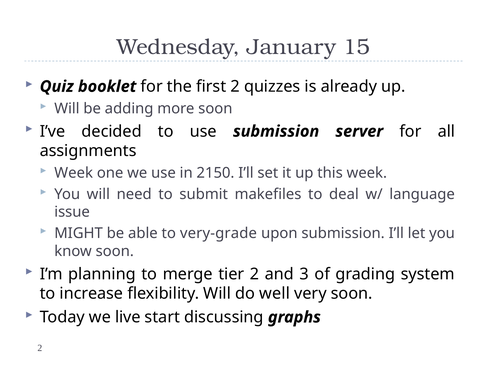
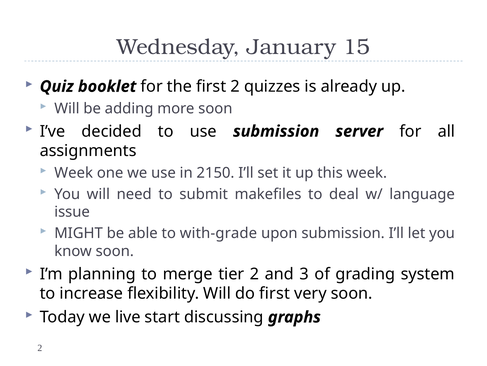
very-grade: very-grade -> with-grade (218, 233)
do well: well -> first (275, 293)
